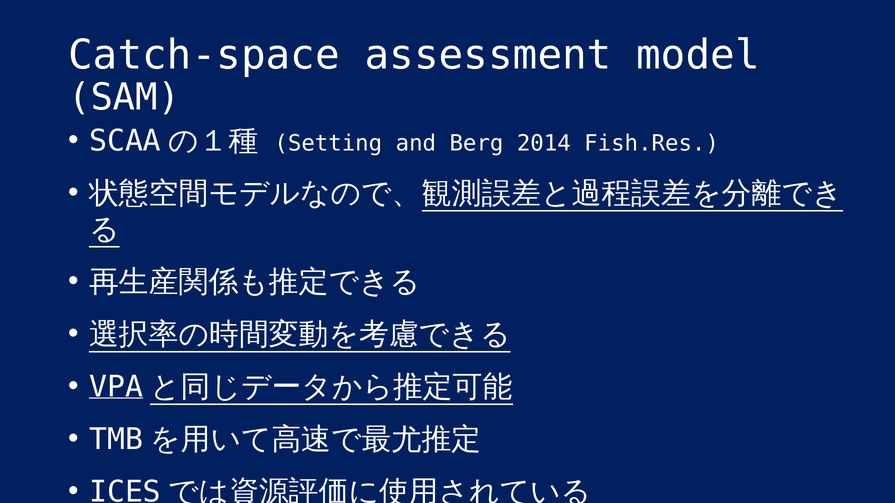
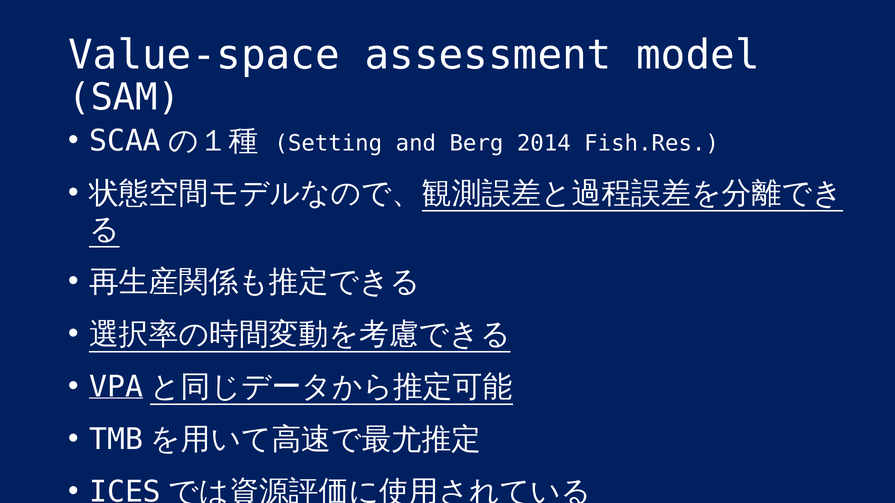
Catch-space: Catch-space -> Value-space (204, 55)
